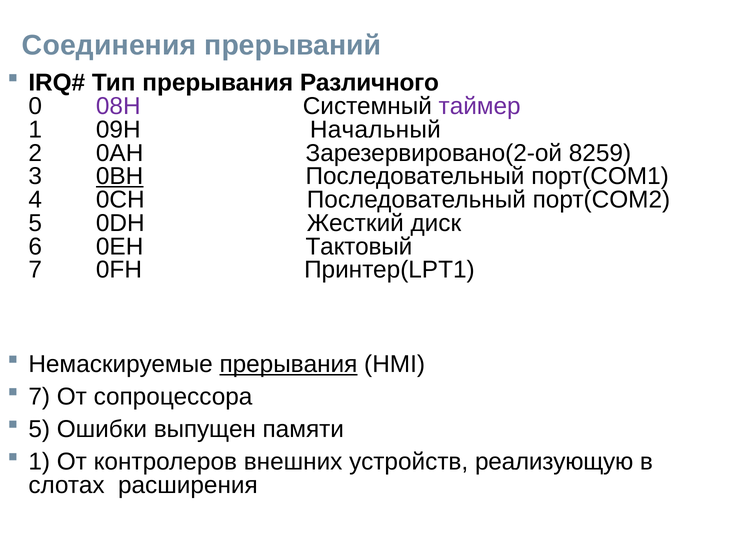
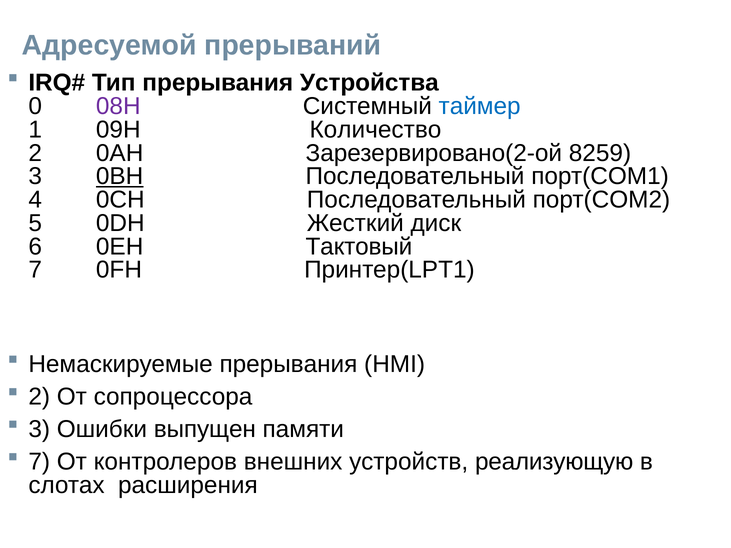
Соединения: Соединения -> Адресуемой (109, 45)
Различного: Различного -> Устройства (369, 83)
таймер colour: purple -> blue (480, 106)
Начальный: Начальный -> Количество (375, 130)
прерывания underline: present -> none (288, 364)
7: 7 -> 2 (39, 397)
5: 5 -> 3 (39, 429)
1: 1 -> 7 (39, 462)
